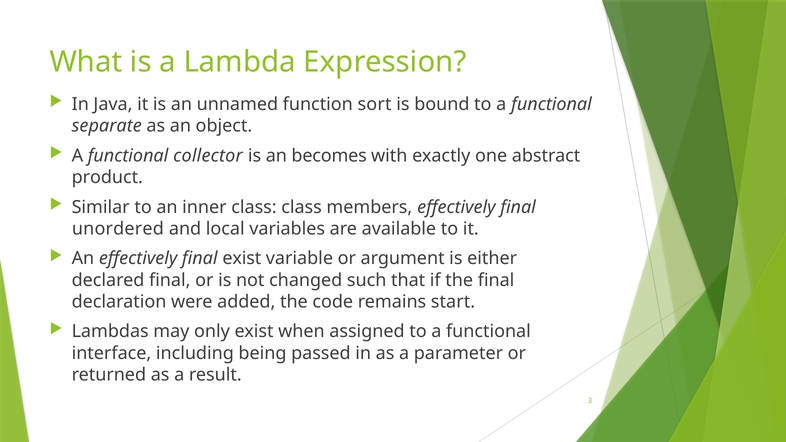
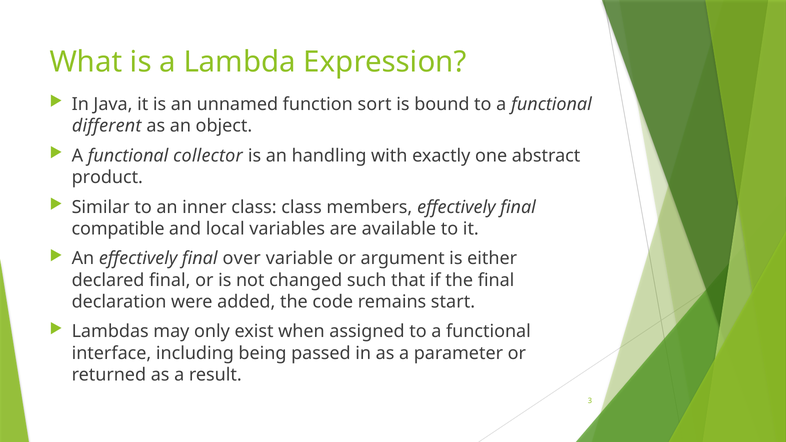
separate: separate -> different (107, 126)
becomes: becomes -> handling (329, 156)
unordered: unordered -> compatible (118, 229)
final exist: exist -> over (242, 259)
